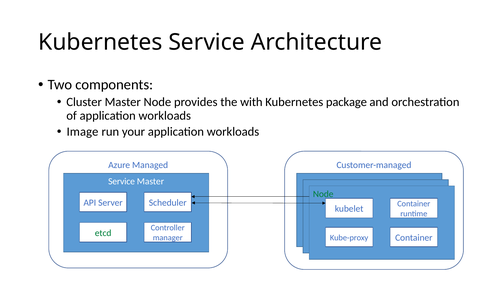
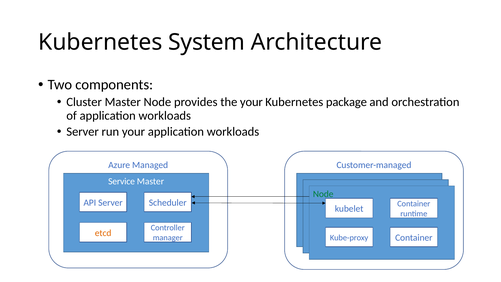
Kubernetes Service: Service -> System (207, 42)
the with: with -> your (251, 102)
Image: Image -> Server (83, 132)
etcd colour: green -> orange (103, 233)
